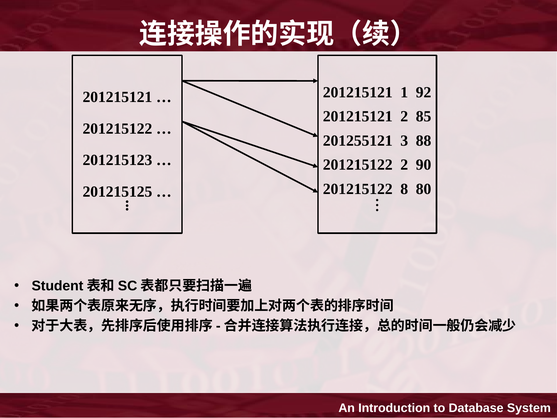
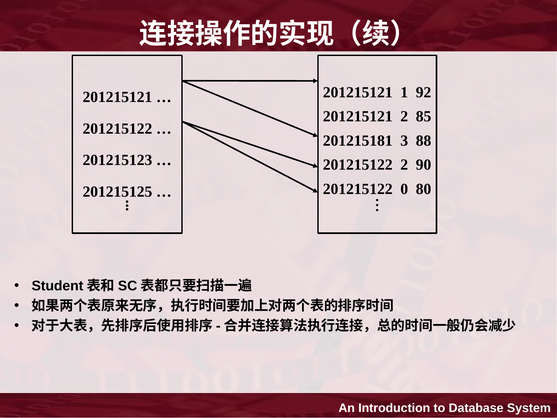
201255121: 201255121 -> 201215181 (358, 140)
8: 8 -> 0 (404, 189)
